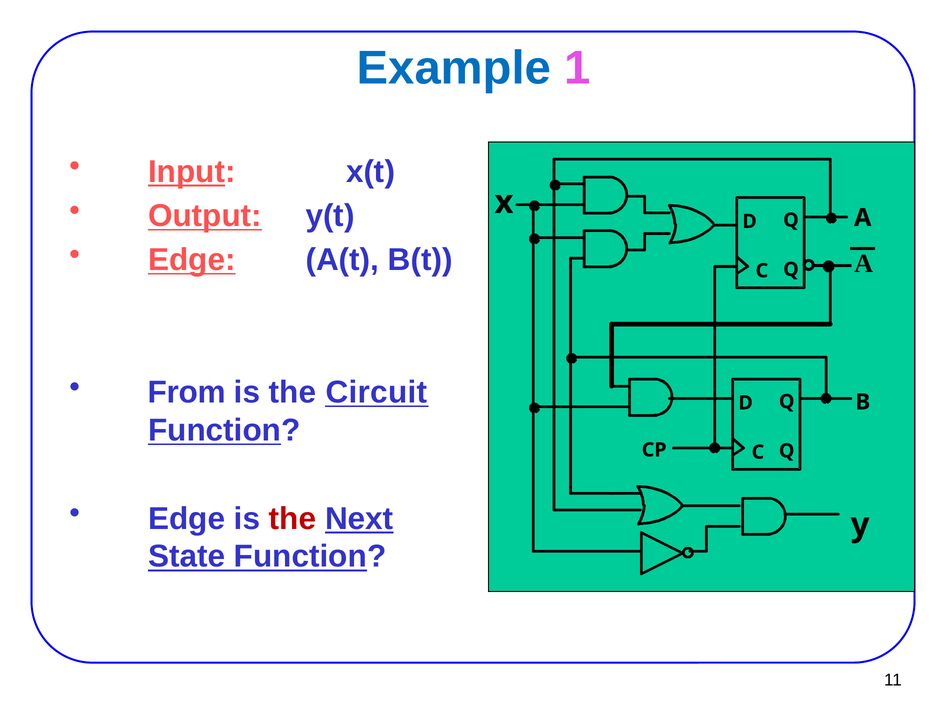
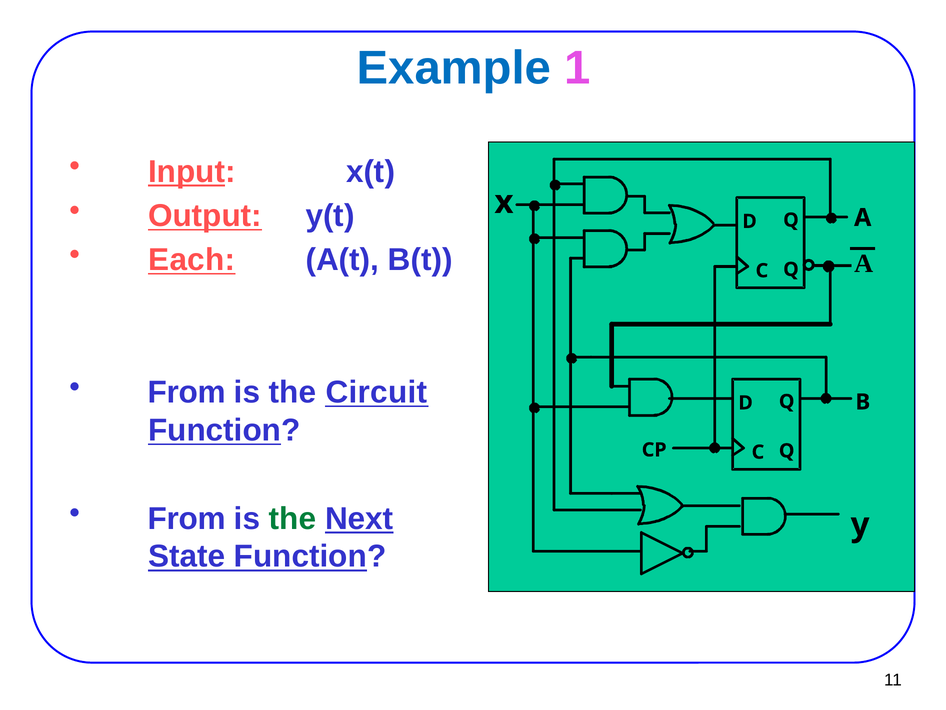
Edge: Edge -> Each (192, 260)
Edge: Edge -> From (187, 518)
the colour: red -> green (293, 518)
